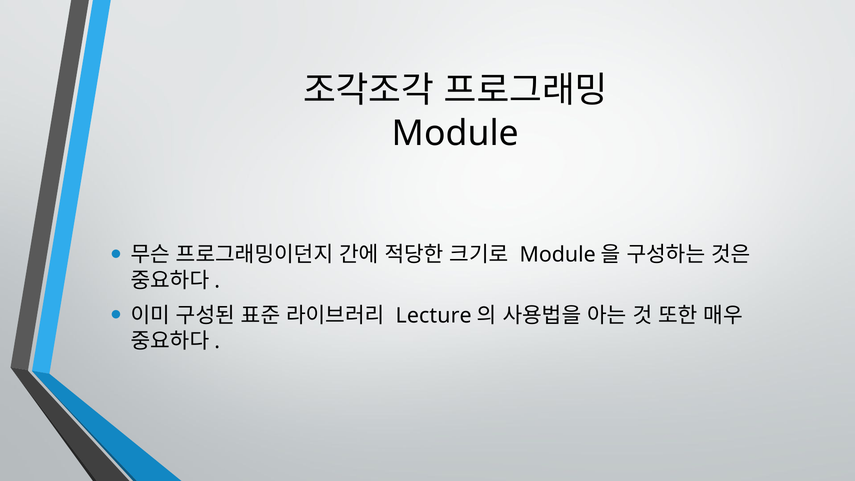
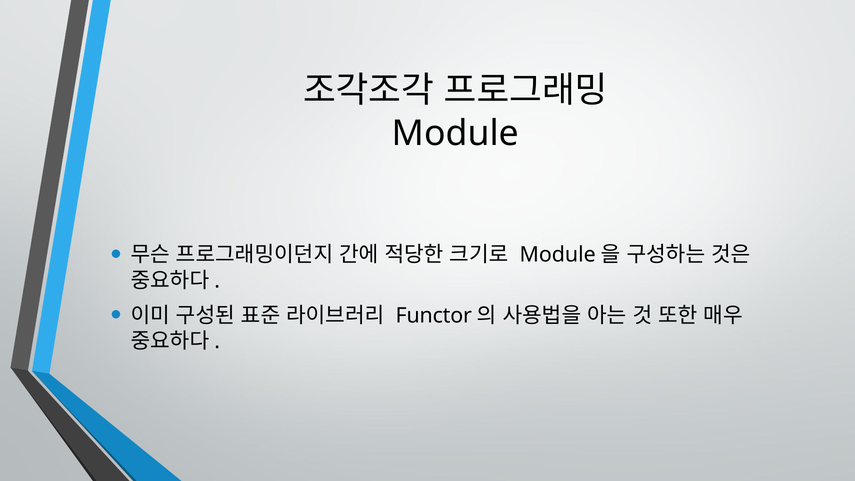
Lecture: Lecture -> Functor (434, 316)
